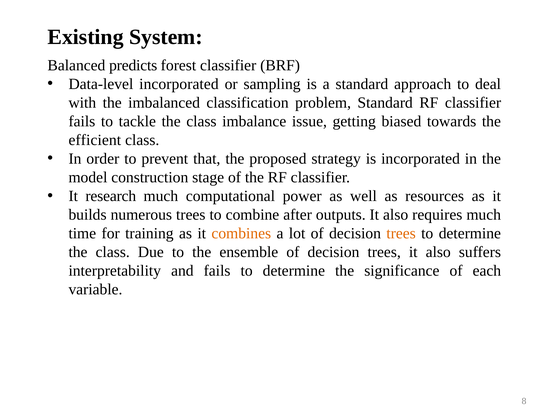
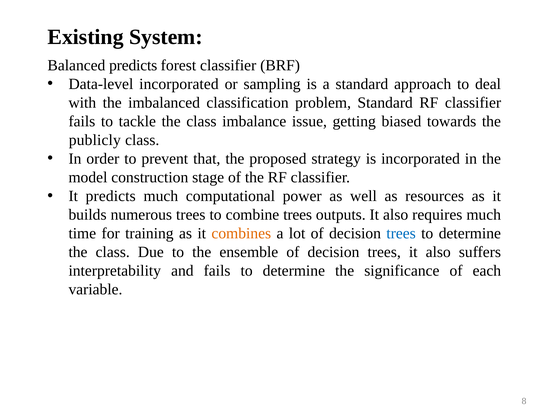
efficient: efficient -> publicly (95, 140)
It research: research -> predicts (111, 196)
combine after: after -> trees (298, 215)
trees colour: orange -> blue (401, 233)
